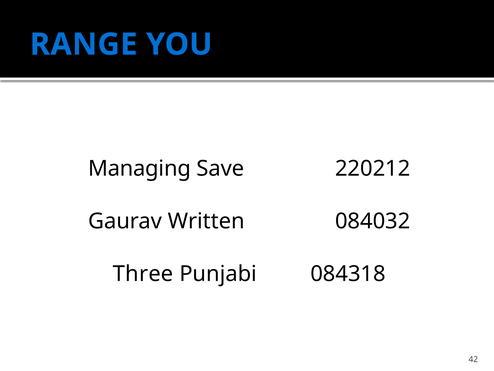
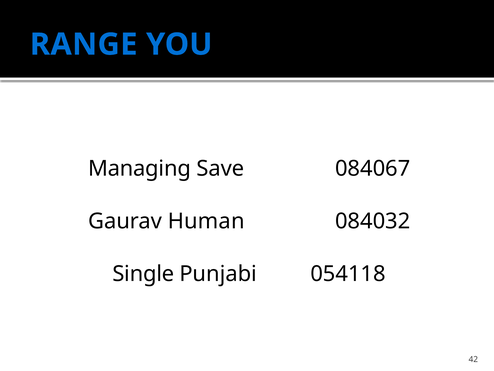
220212: 220212 -> 084067 (373, 168)
Written: Written -> Human (206, 221)
Three: Three -> Single (143, 274)
084318: 084318 -> 054118 (348, 274)
